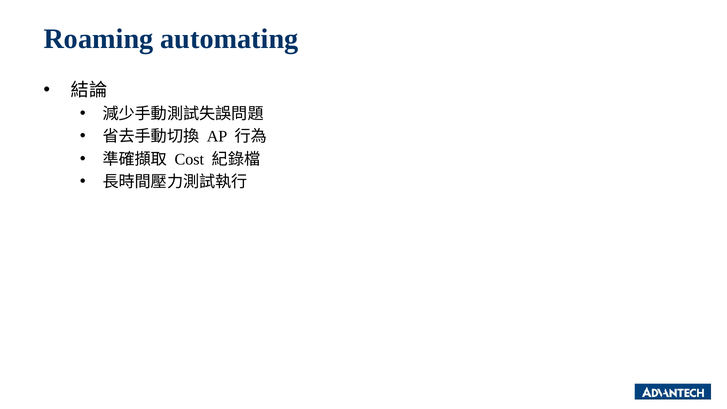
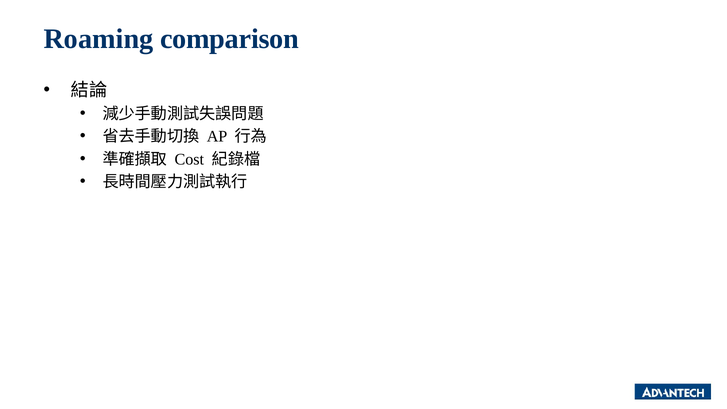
automating: automating -> comparison (229, 39)
